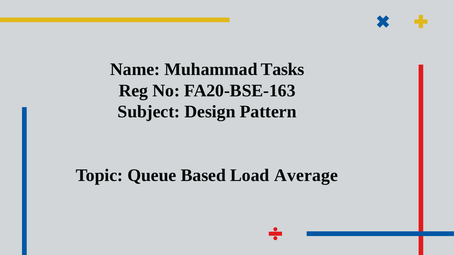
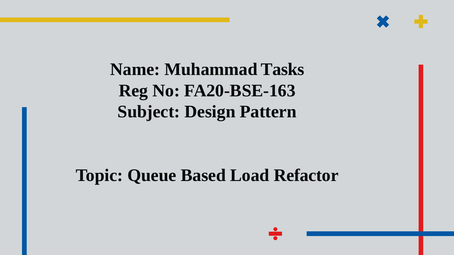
Average: Average -> Refactor (306, 176)
